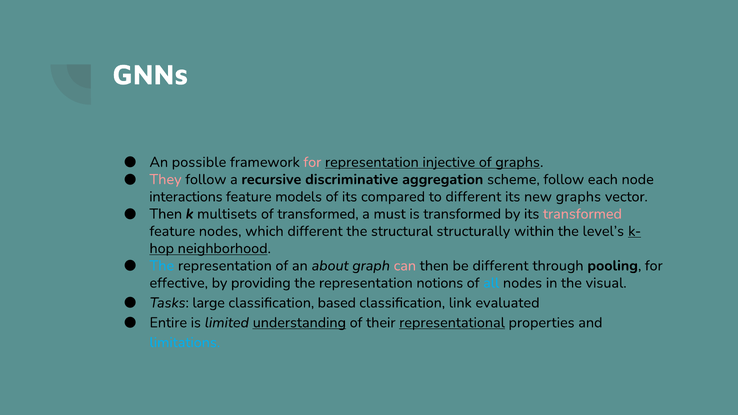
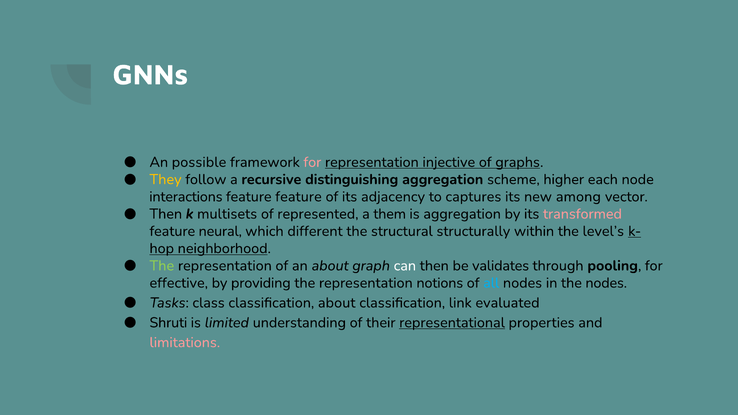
They colour: pink -> yellow (166, 179)
discriminative: discriminative -> distinguishing (352, 179)
scheme follow: follow -> higher (564, 179)
feature models: models -> feature (298, 197)
compared: compared -> adjacency (393, 197)
to different: different -> captures (473, 197)
new graphs: graphs -> among (578, 197)
of transformed: transformed -> represented (318, 214)
must: must -> them (390, 214)
is transformed: transformed -> aggregation (462, 214)
feature nodes: nodes -> neural (220, 231)
The colour: light blue -> light green (162, 266)
can colour: pink -> white (405, 266)
be different: different -> validates (501, 266)
the visual: visual -> nodes (606, 283)
large: large -> class (209, 303)
classification based: based -> about (337, 303)
Entire: Entire -> Shruti (168, 323)
understanding underline: present -> none (299, 323)
limitations colour: light blue -> pink (185, 343)
